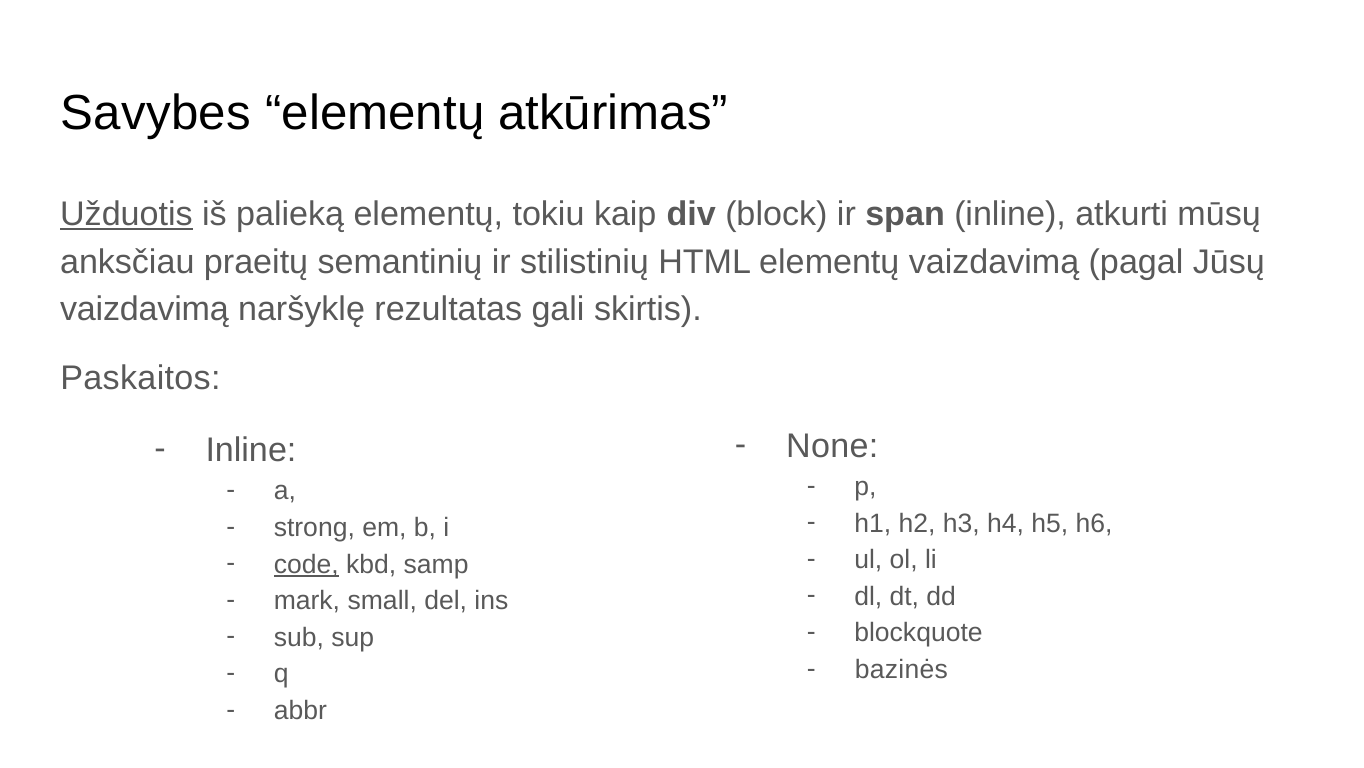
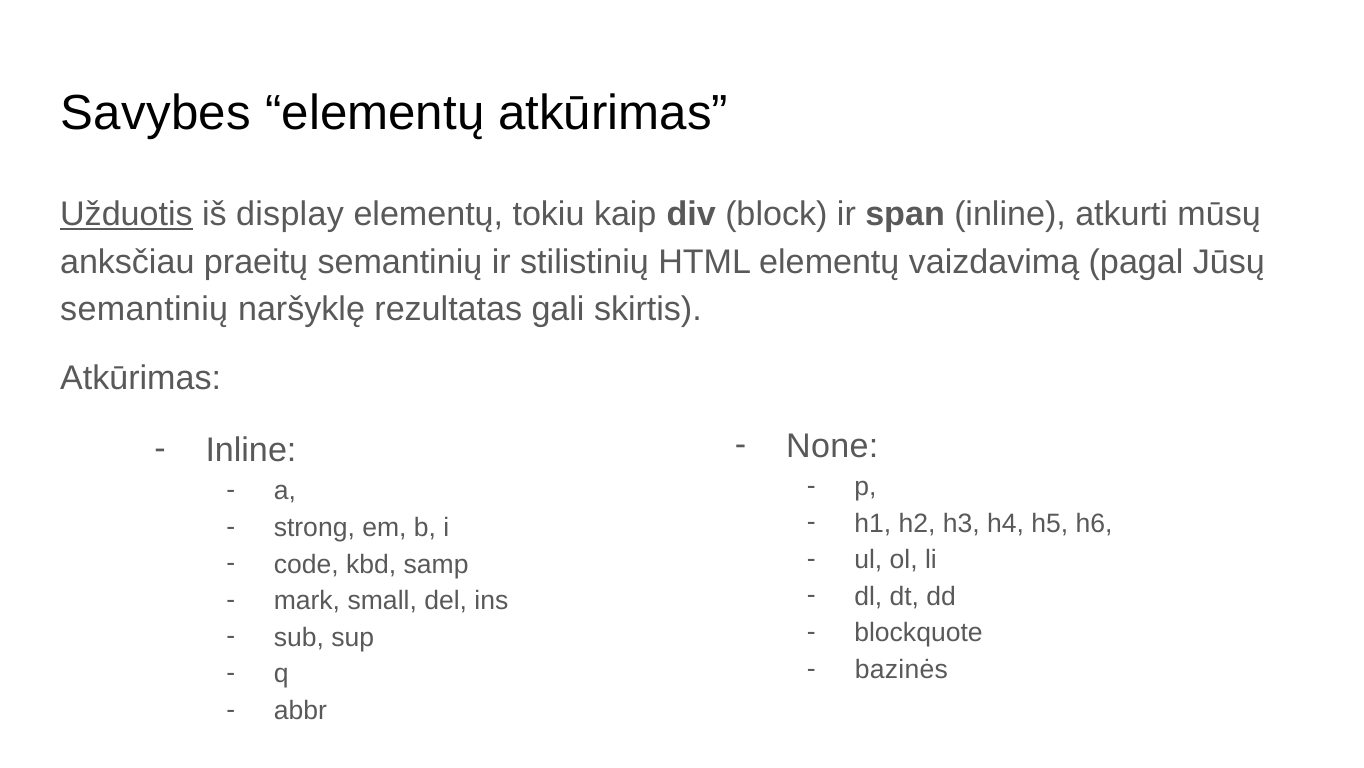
palieką: palieką -> display (290, 215)
vaizdavimą: vaizdavimą -> semantinių (144, 309)
Paskaitos: Paskaitos -> Atkūrimas (141, 378)
code underline: present -> none (306, 564)
